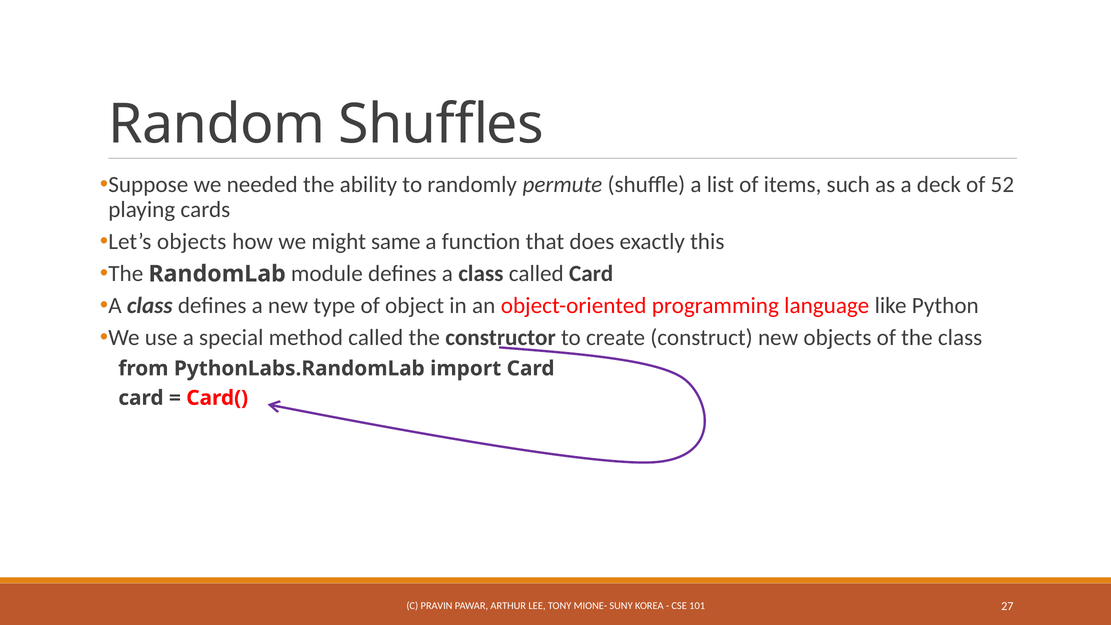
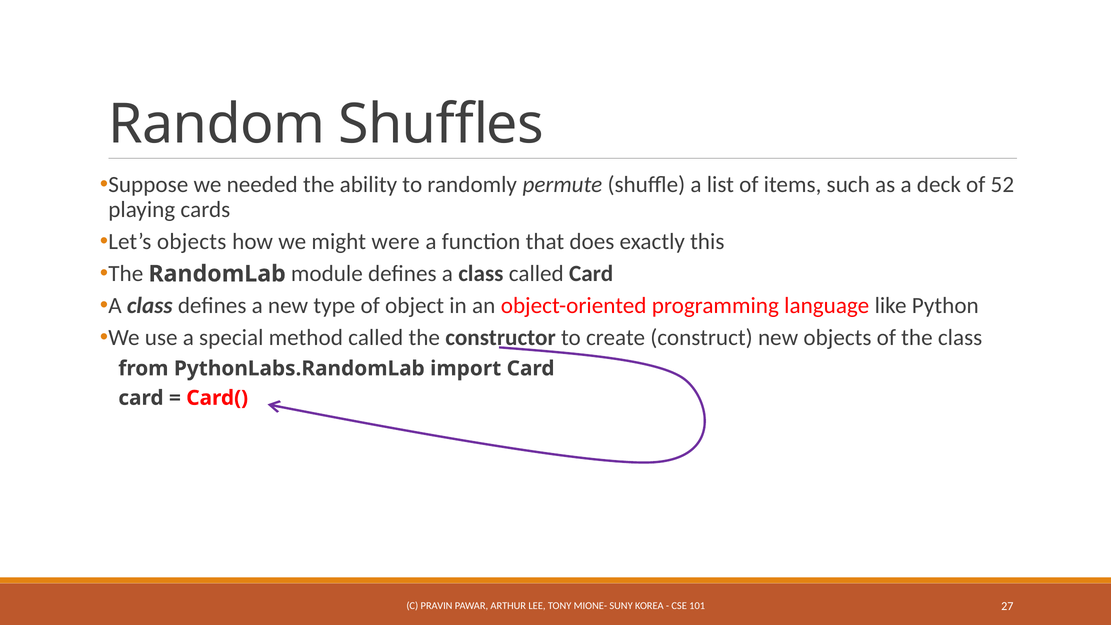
same: same -> were (396, 242)
